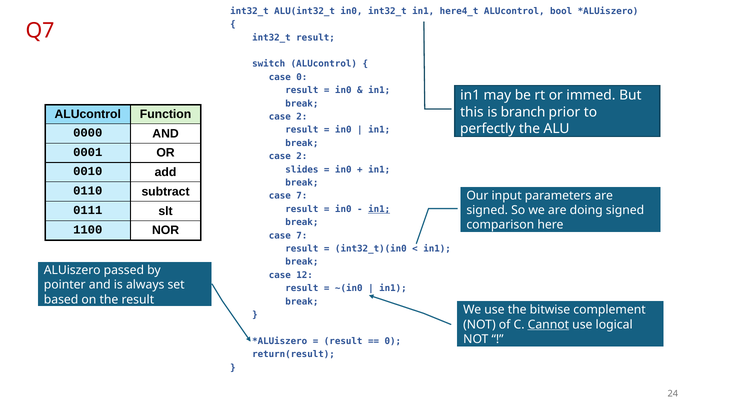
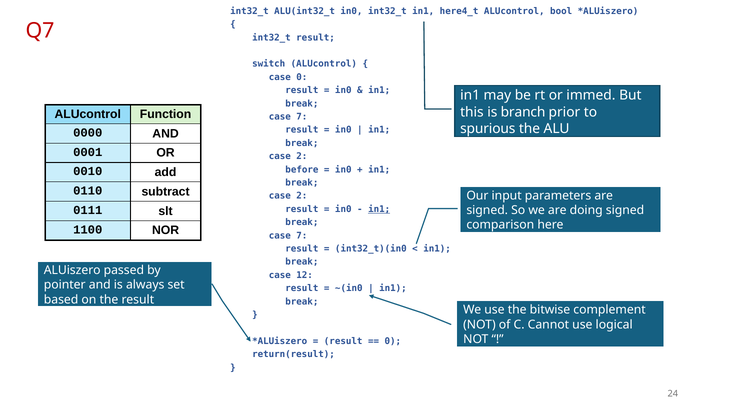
2: 2 -> 7 (302, 117)
perfectly: perfectly -> spurious (488, 128)
slides: slides -> before (302, 169)
7: 7 -> 2 (302, 196)
Cannot underline: present -> none (548, 324)
